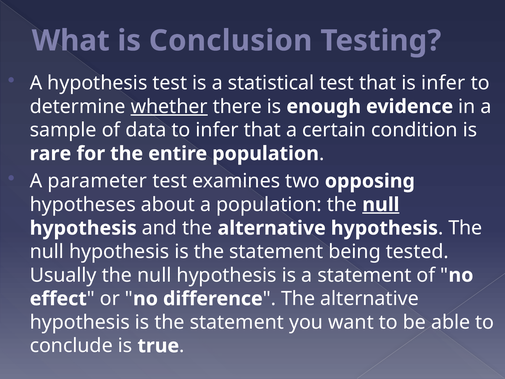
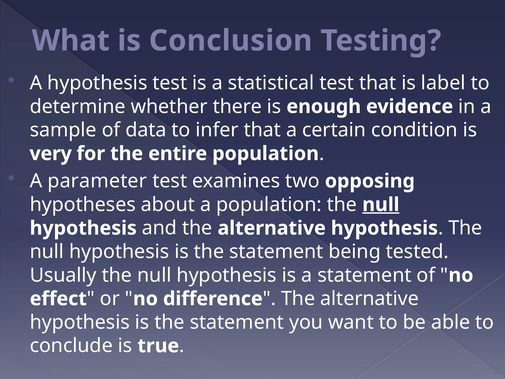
is infer: infer -> label (443, 83)
whether underline: present -> none (169, 106)
rare: rare -> very (51, 154)
